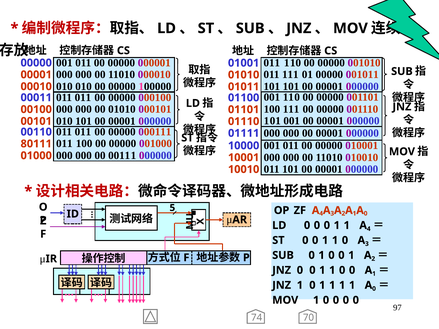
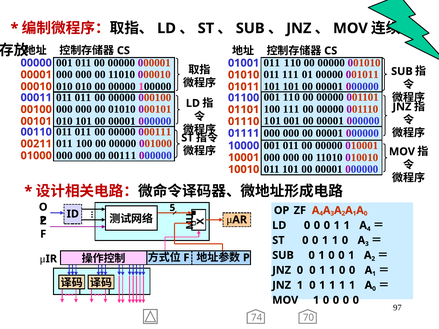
80111: 80111 -> 00211 (36, 144)
